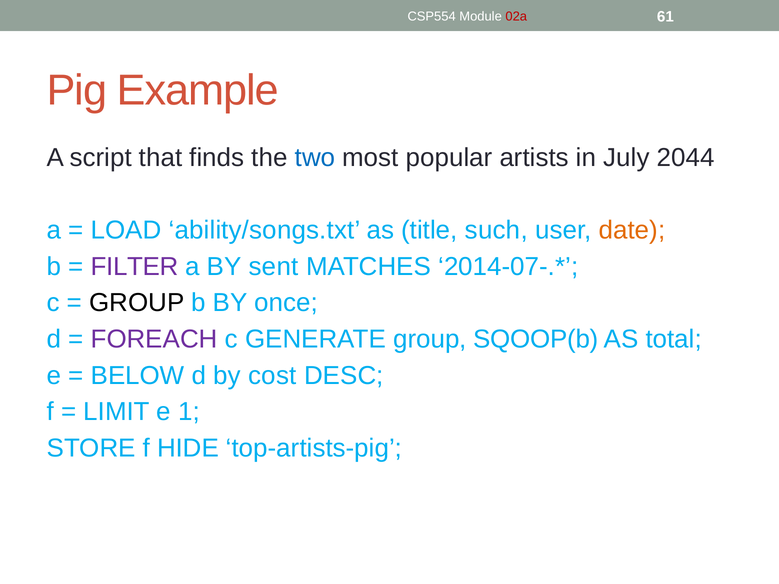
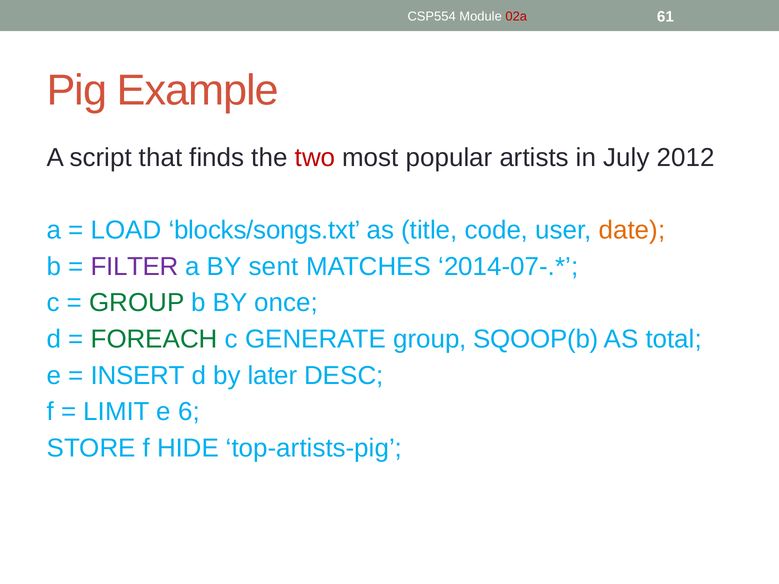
two colour: blue -> red (315, 158)
2044: 2044 -> 2012 (686, 158)
ability/songs.txt: ability/songs.txt -> blocks/songs.txt (265, 230)
such: such -> code (496, 230)
GROUP colour: black -> green (137, 303)
FOREACH colour: purple -> green (154, 339)
BELOW: BELOW -> INSERT (138, 376)
cost: cost -> later (273, 376)
1: 1 -> 6 (189, 412)
